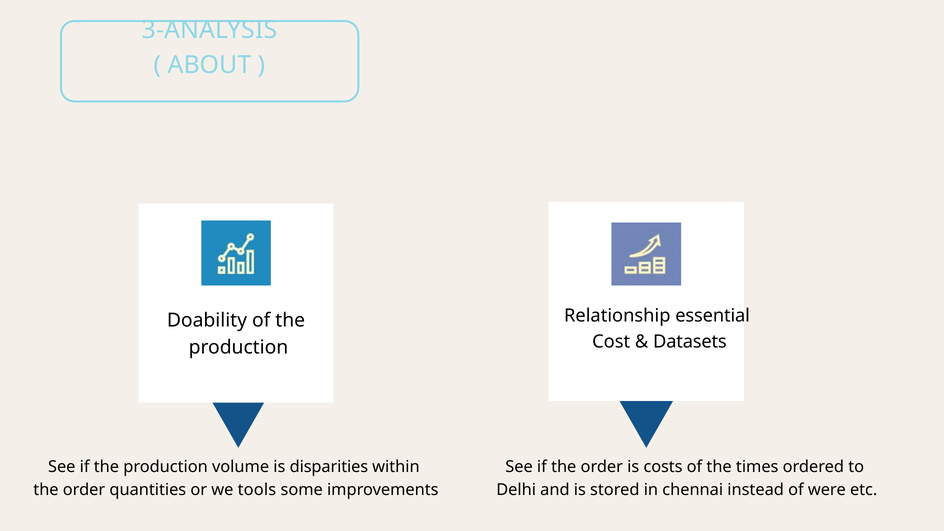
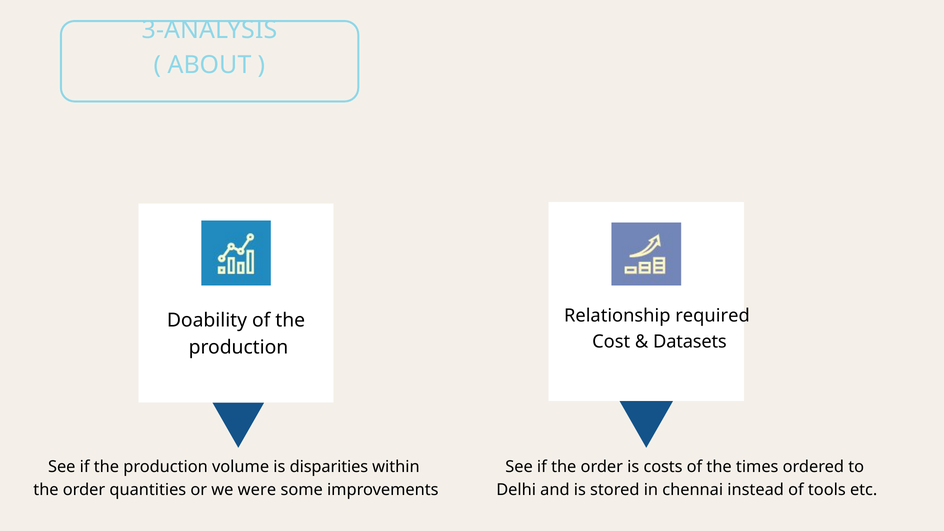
essential: essential -> required (713, 316)
tools: tools -> were (257, 490)
were: were -> tools (827, 490)
